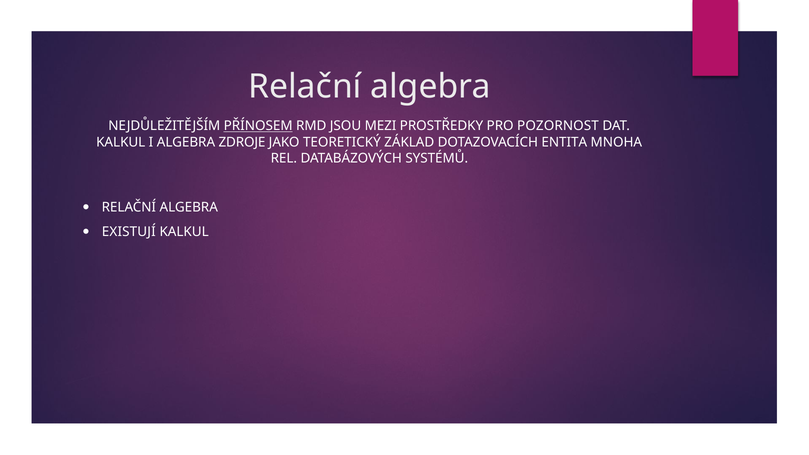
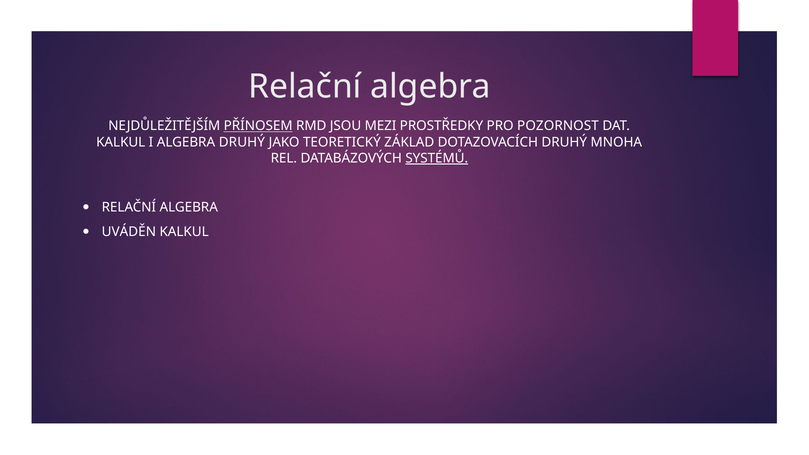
ALGEBRA ZDROJE: ZDROJE -> DRUHÝ (242, 142)
DOTAZOVACÍCH ENTITA: ENTITA -> DRUHÝ (564, 142)
SYSTÉMŮ underline: none -> present (437, 158)
EXISTUJÍ: EXISTUJÍ -> UVÁDĚN (129, 232)
